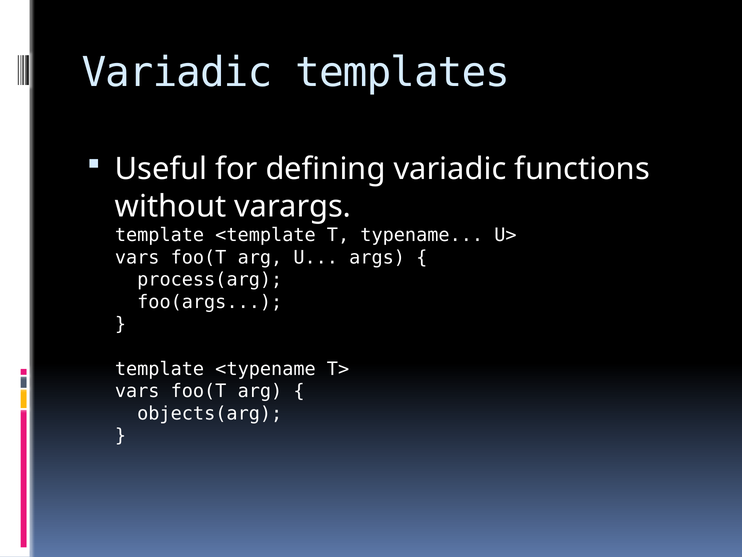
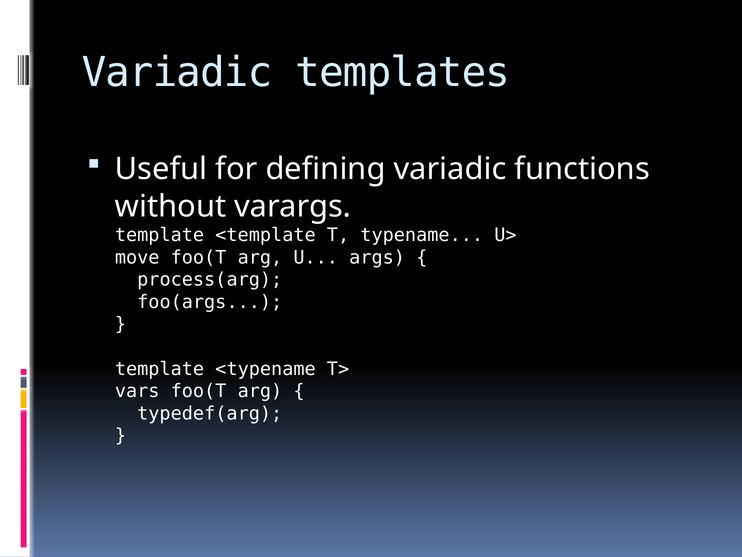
vars: vars -> move (137, 257)
objects(arg: objects(arg -> typedef(arg (210, 413)
